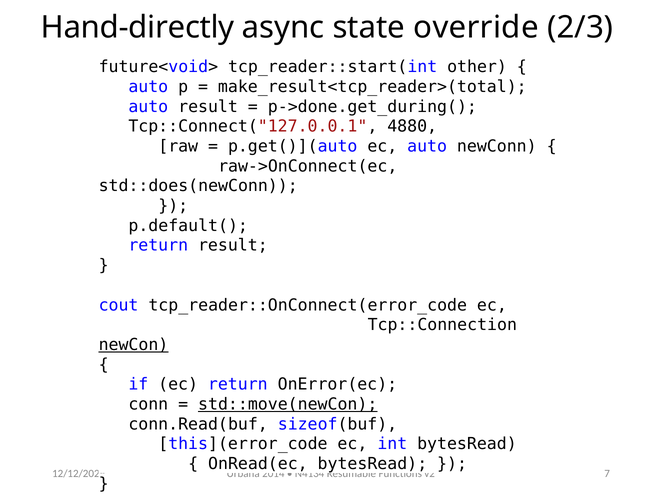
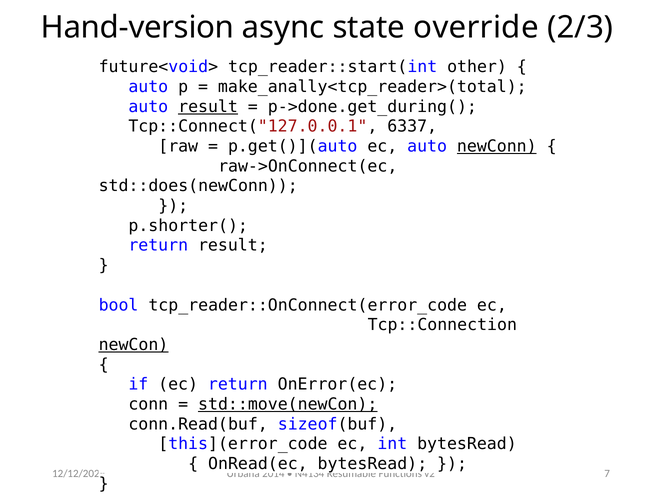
Hand-directly: Hand-directly -> Hand-version (138, 27)
make_result<tcp_reader>(total: make_result<tcp_reader>(total -> make_anally<tcp_reader>(total (372, 87)
result underline: none -> present (208, 107)
4880: 4880 -> 6337 (412, 127)
newConn underline: none -> present (497, 146)
p.default(: p.default( -> p.shorter( (188, 226)
cout: cout -> bool (119, 305)
